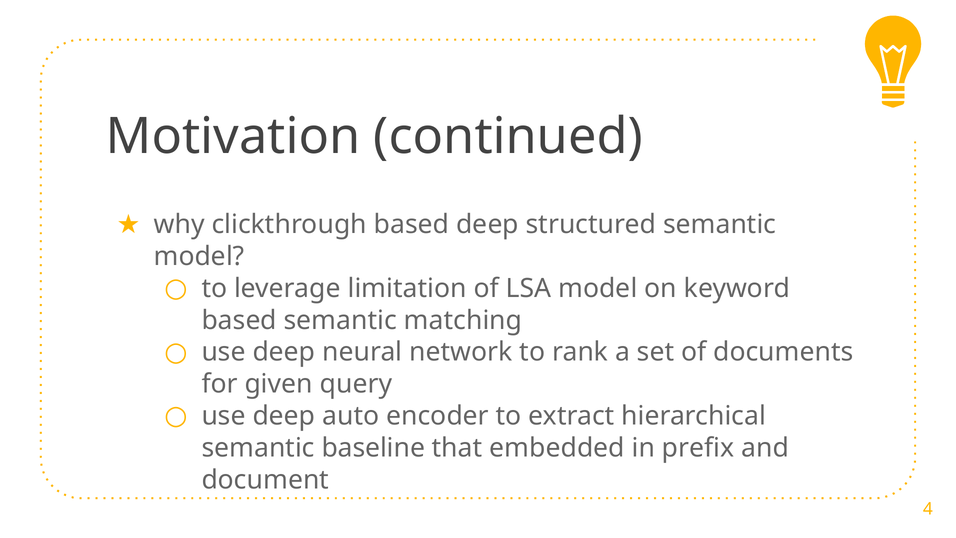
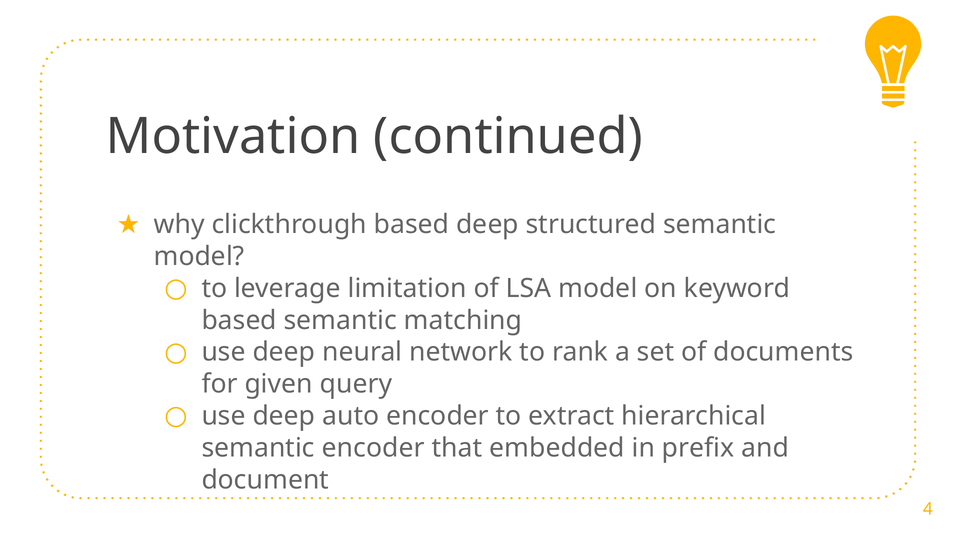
semantic baseline: baseline -> encoder (373, 448)
